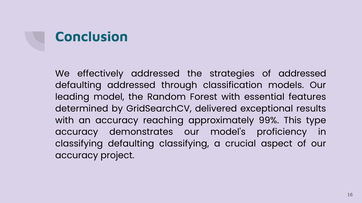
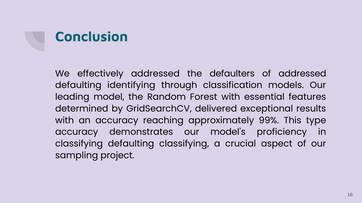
strategies: strategies -> defaulters (232, 74)
defaulting addressed: addressed -> identifying (131, 86)
accuracy: accuracy -> sampling (77, 156)
